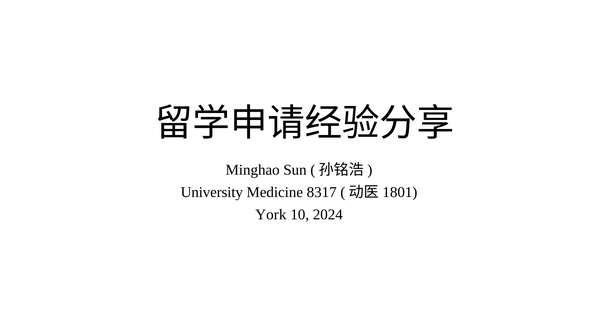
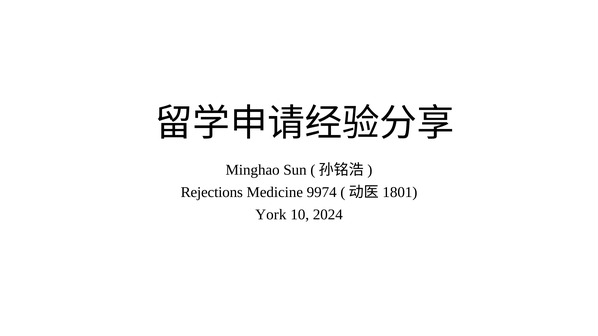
University: University -> Rejections (212, 192)
8317: 8317 -> 9974 (322, 192)
